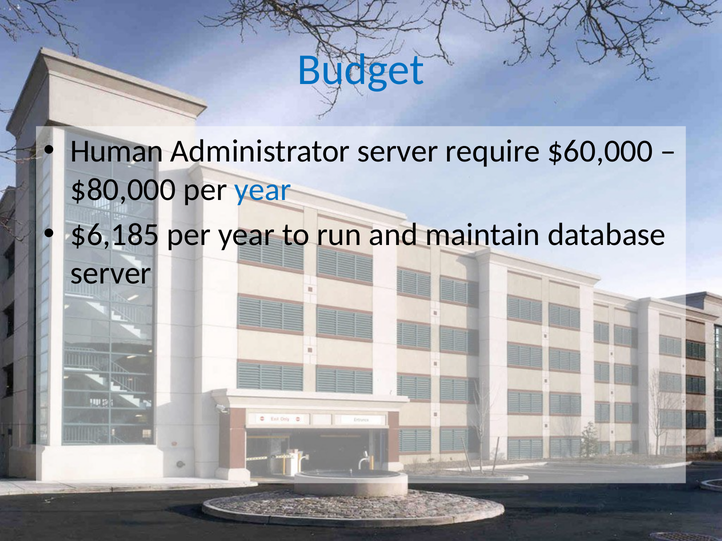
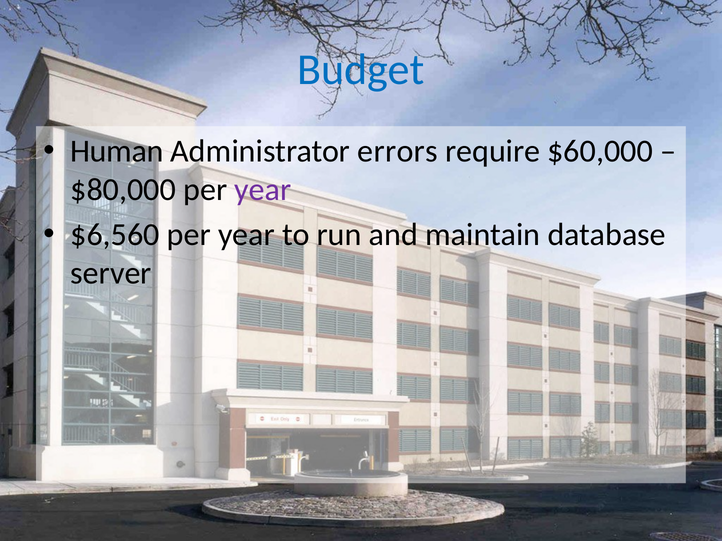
Administrator server: server -> errors (398, 151)
year colour: blue -> purple (263, 190)
$6,185: $6,185 -> $6,560 (115, 235)
